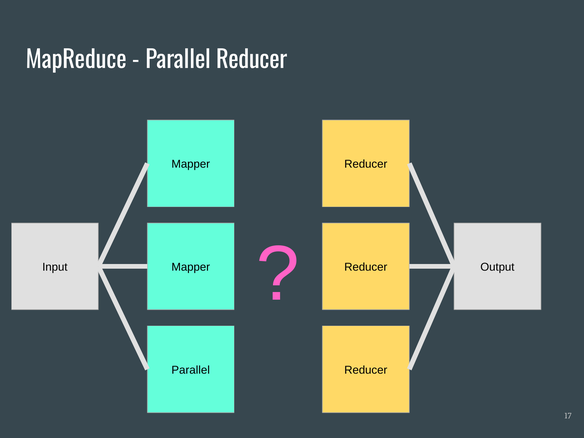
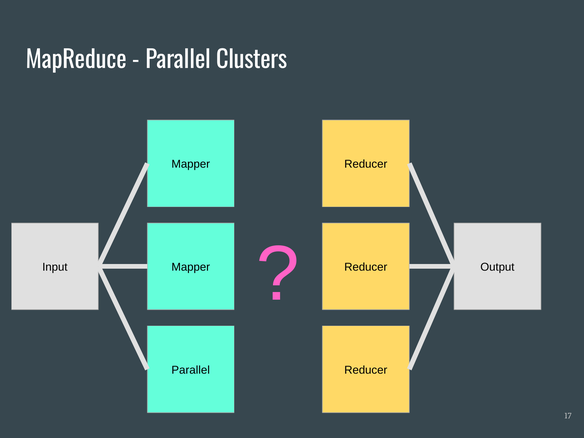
Reducer: Reducer -> Clusters (252, 60)
